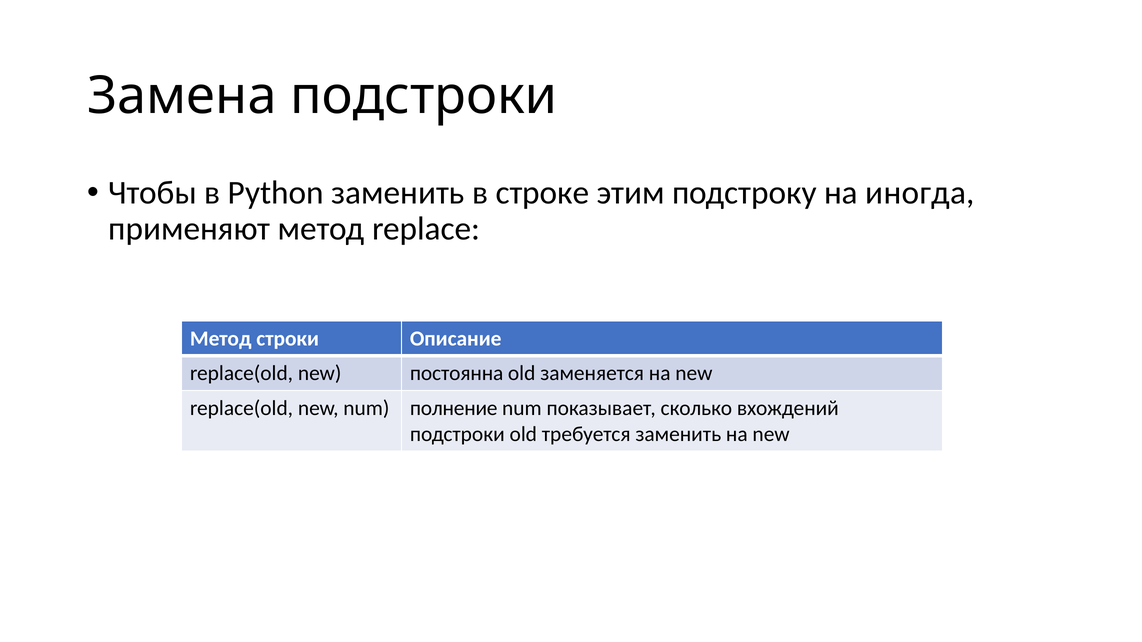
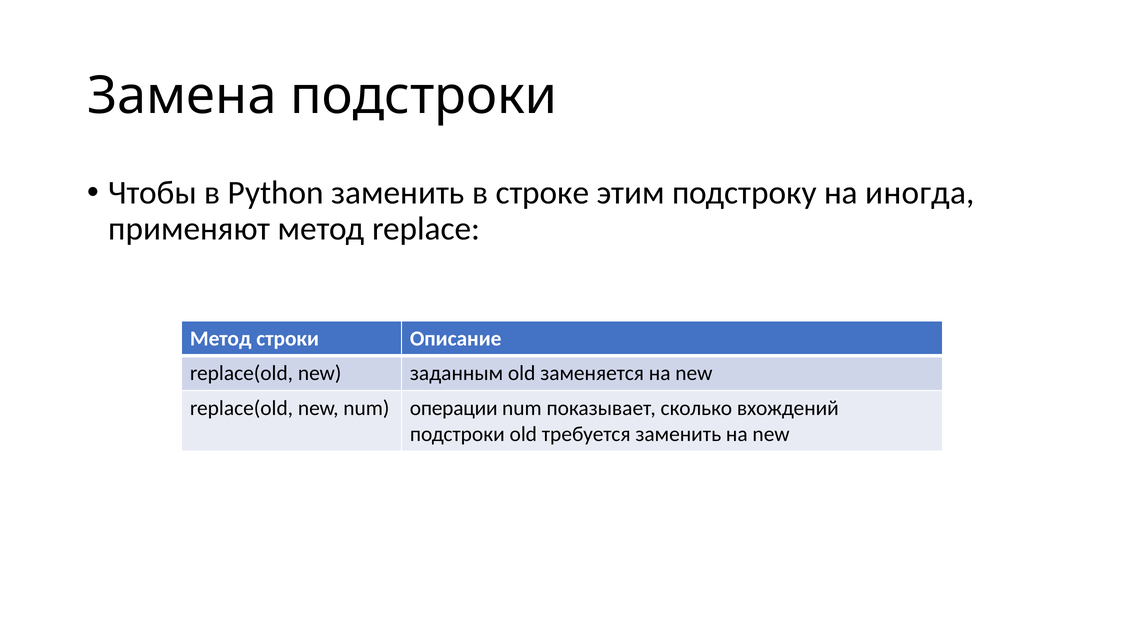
постоянна: постоянна -> заданным (457, 374)
полнение: полнение -> операции (454, 408)
